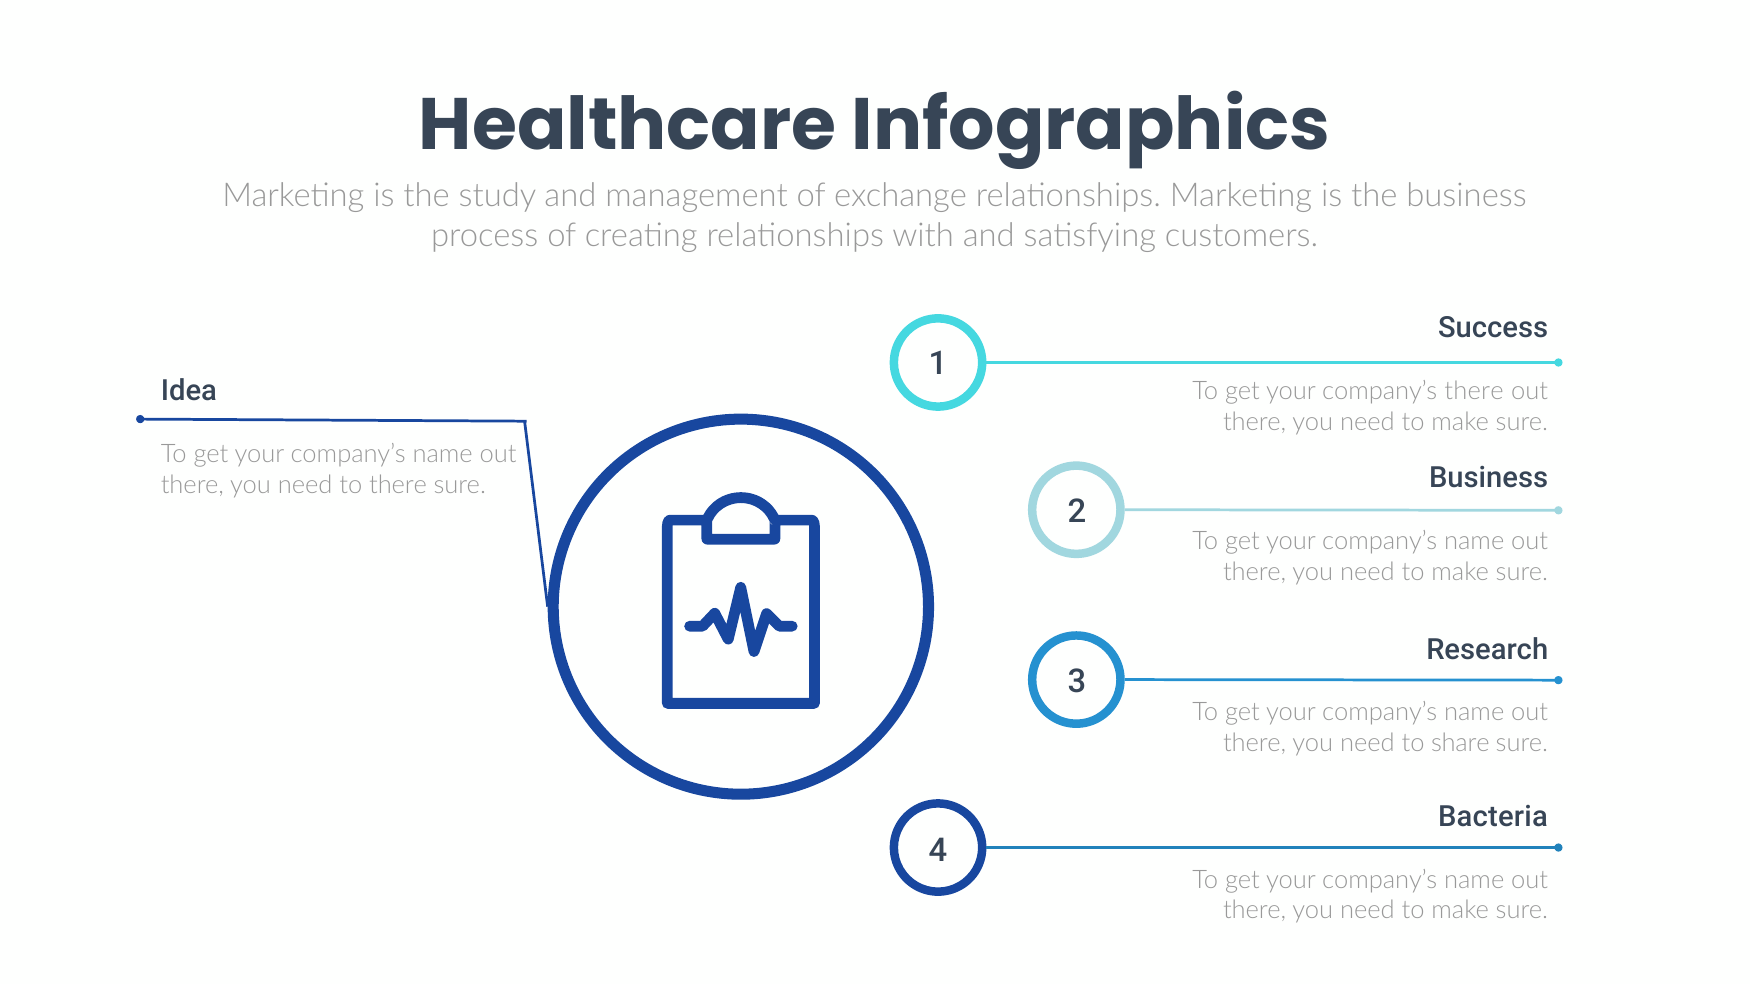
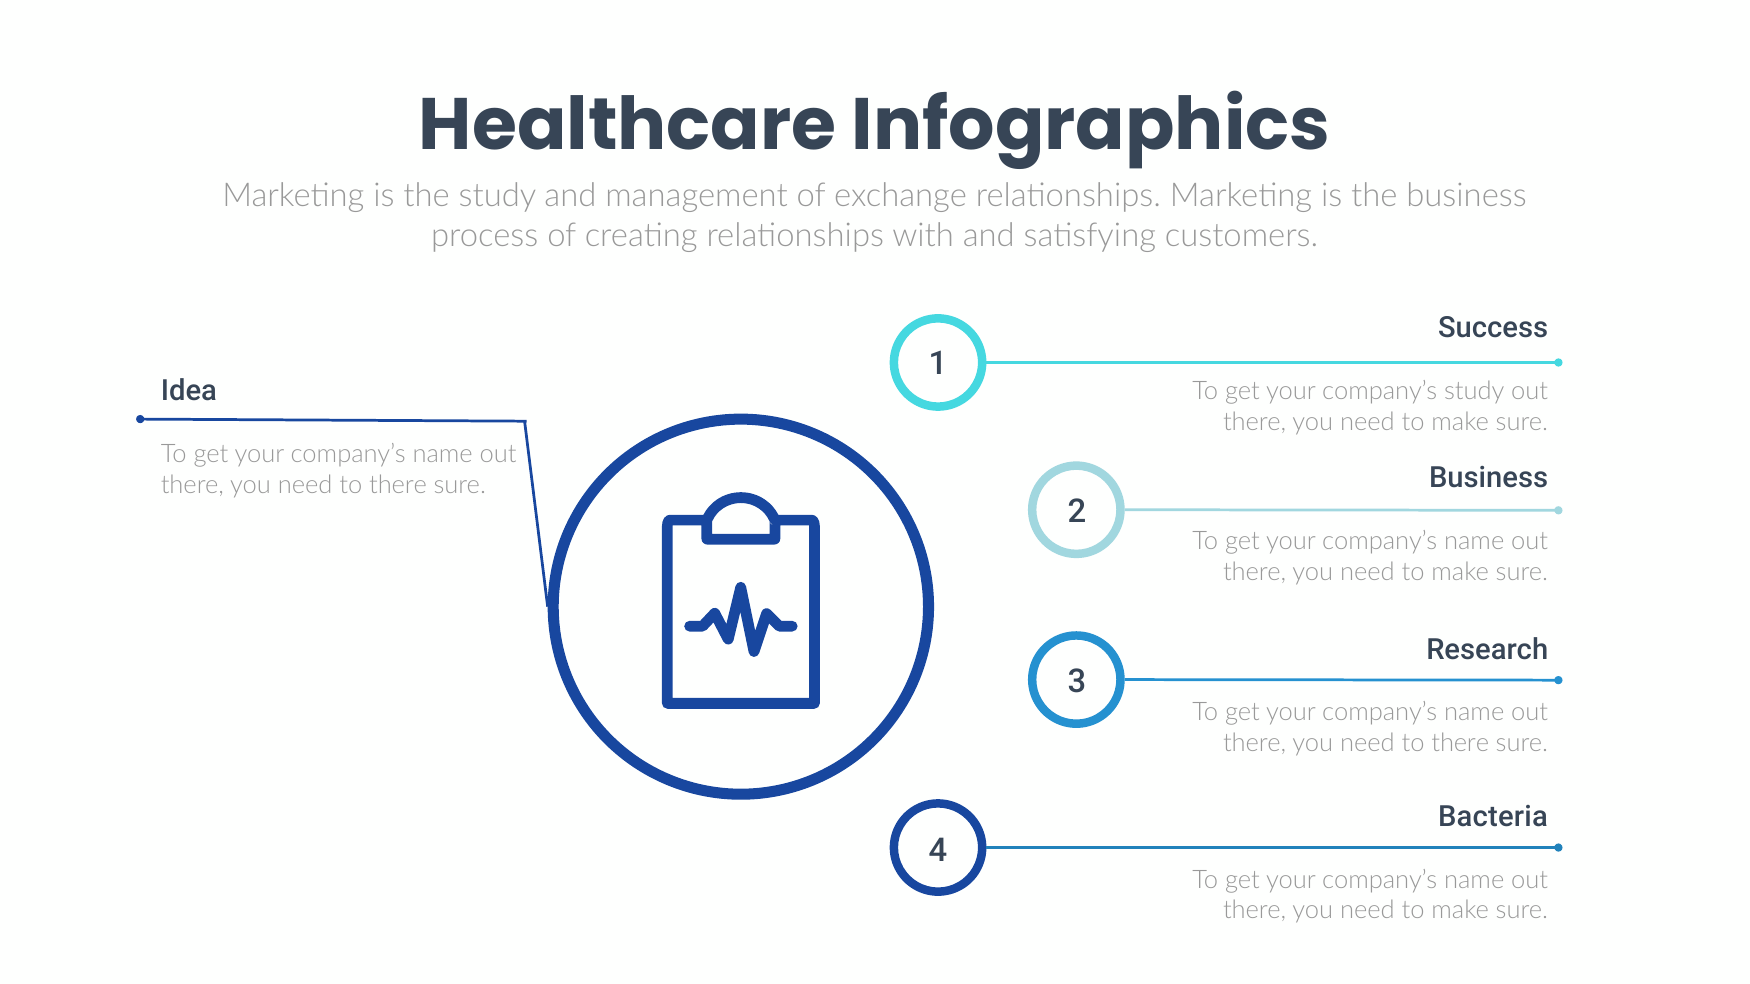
company’s there: there -> study (1474, 391)
share: share -> there (1460, 743)
